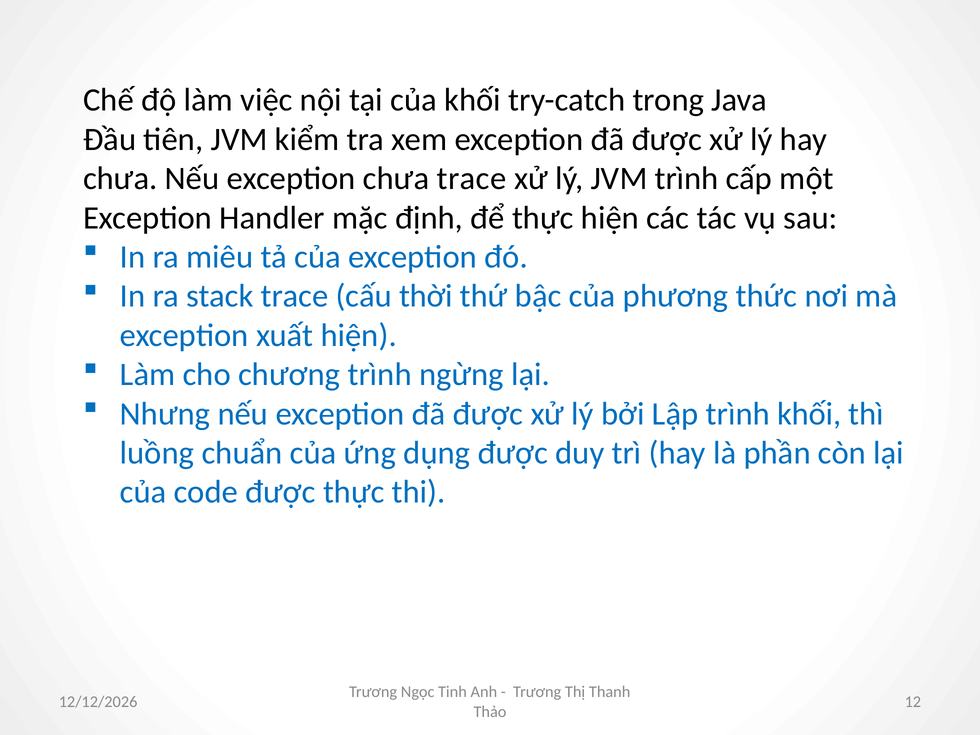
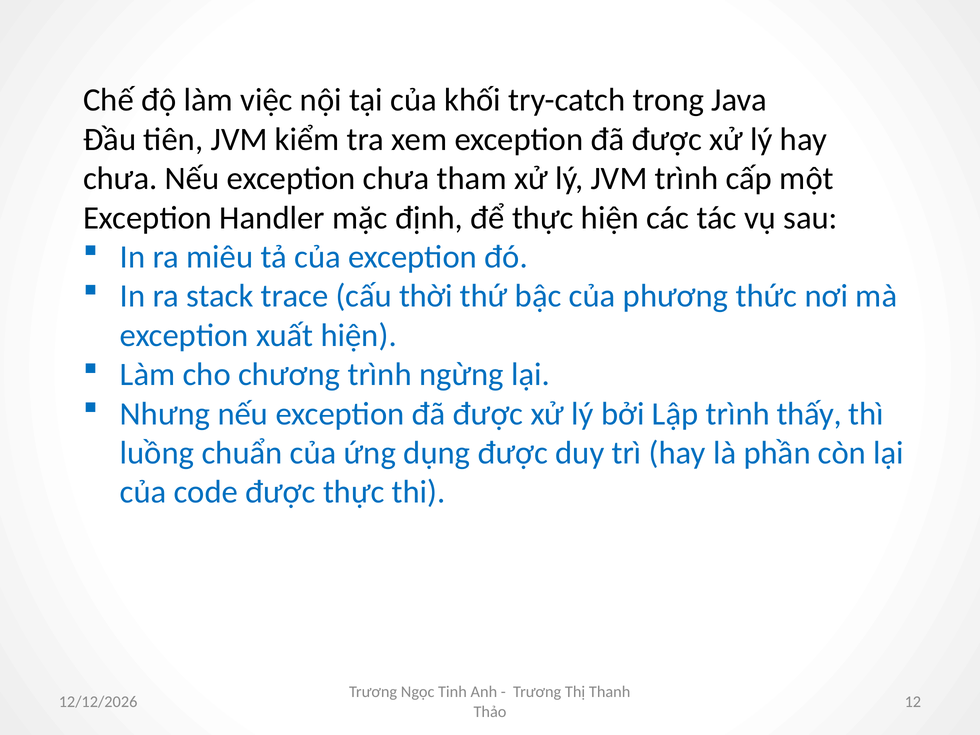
chưa trace: trace -> tham (472, 179)
trình khối: khối -> thấy (809, 414)
